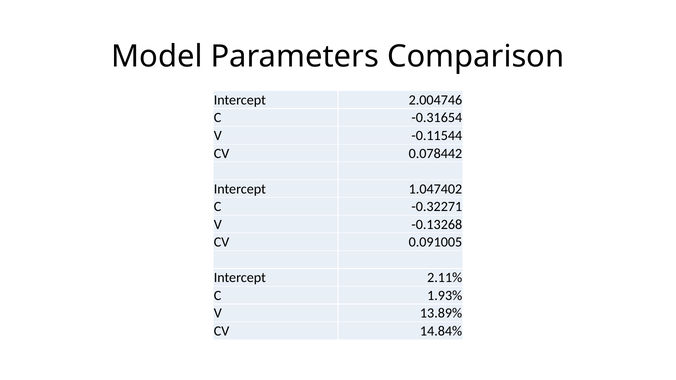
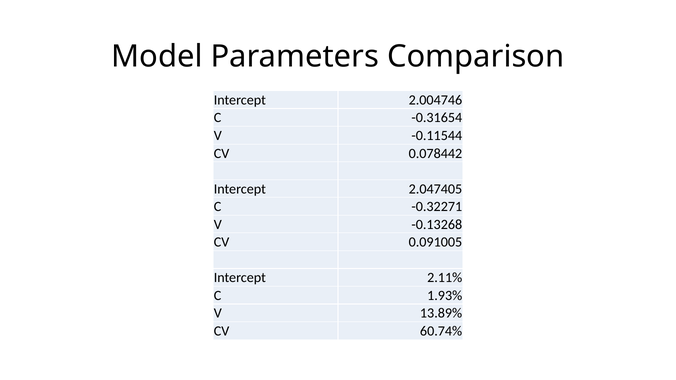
1.047402: 1.047402 -> 2.047405 (435, 189)
14.84%: 14.84% -> 60.74% (441, 331)
